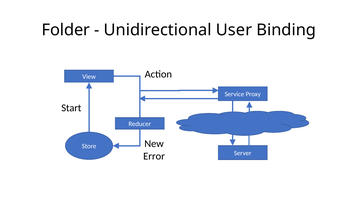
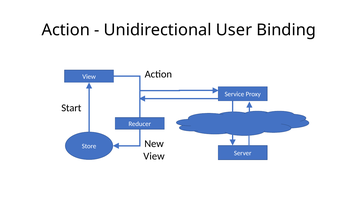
Folder: Folder -> Action (66, 30)
Error: Error -> View (154, 157)
